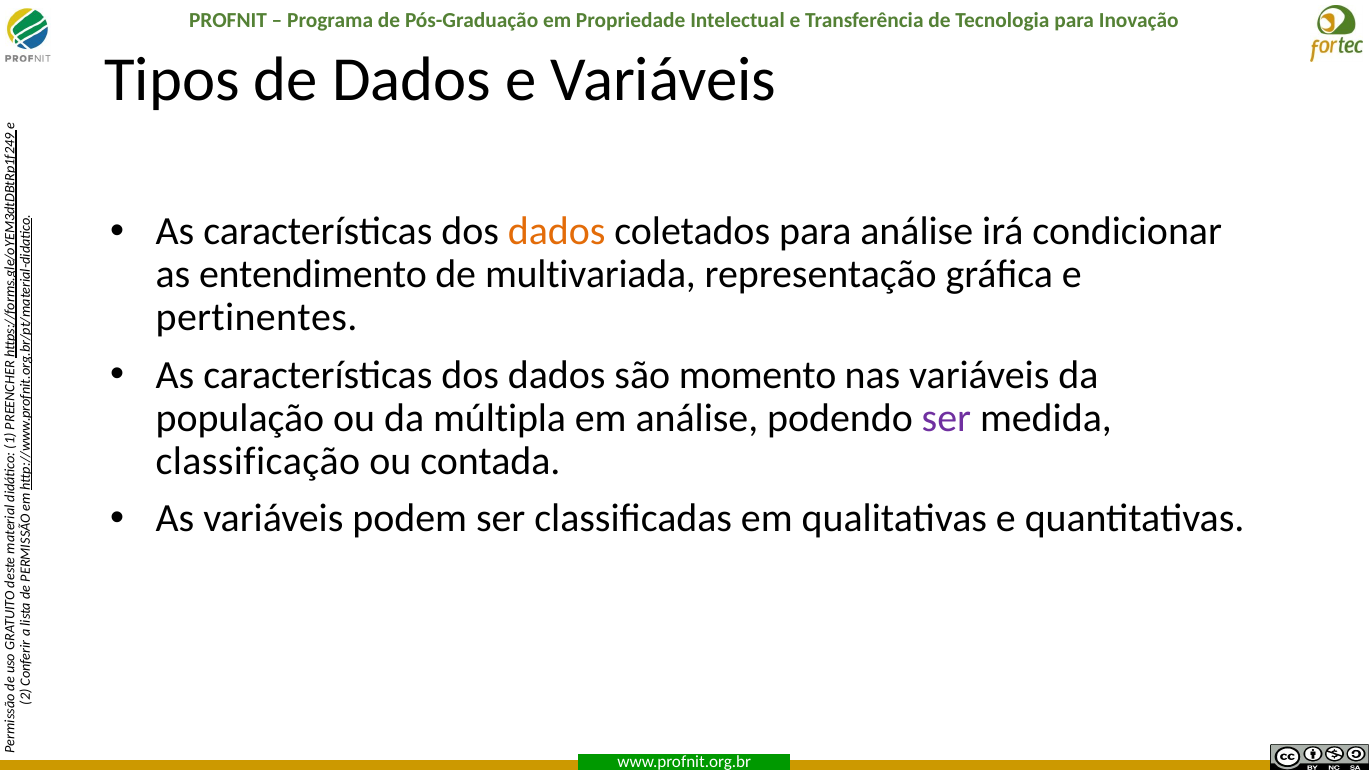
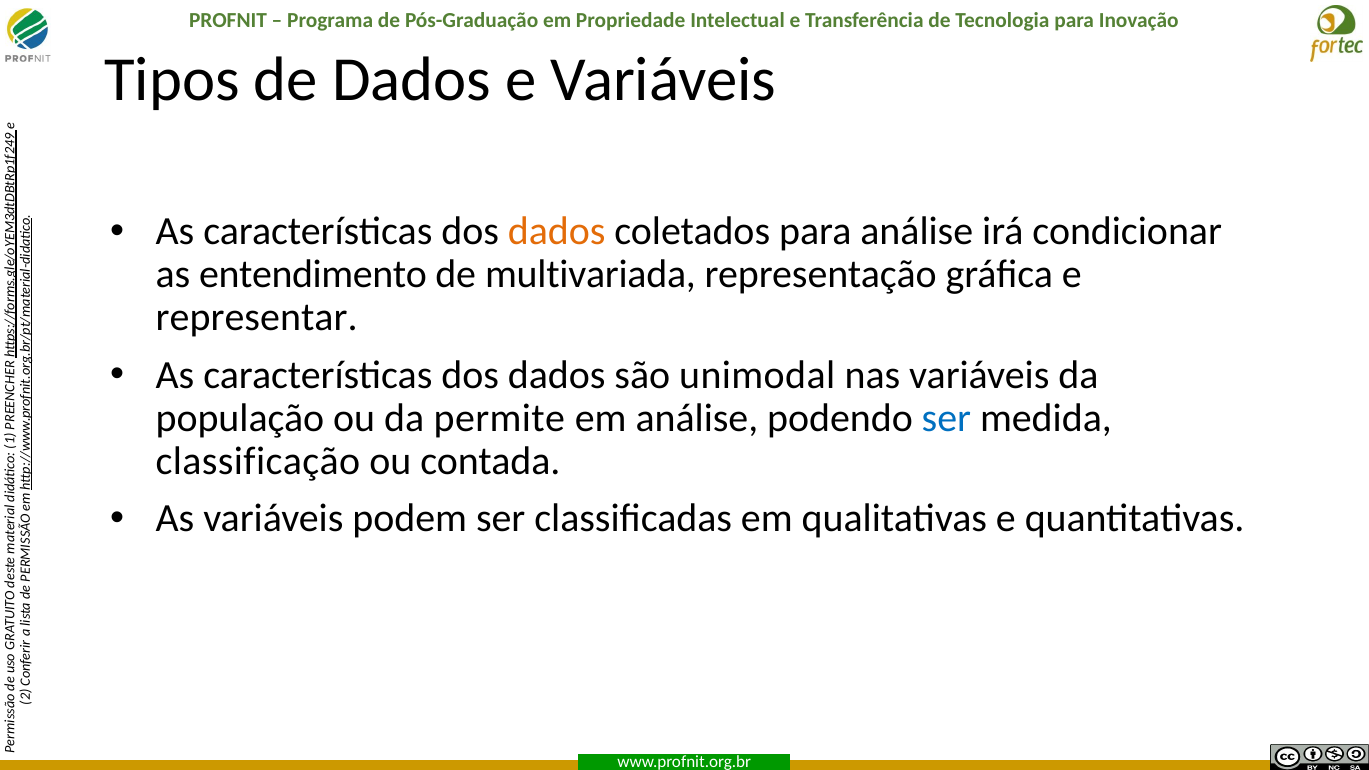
pertinentes: pertinentes -> representar (257, 318)
momento: momento -> unimodal (757, 375)
múltipla: múltipla -> permite (499, 418)
ser colour: purple -> blue (946, 418)
